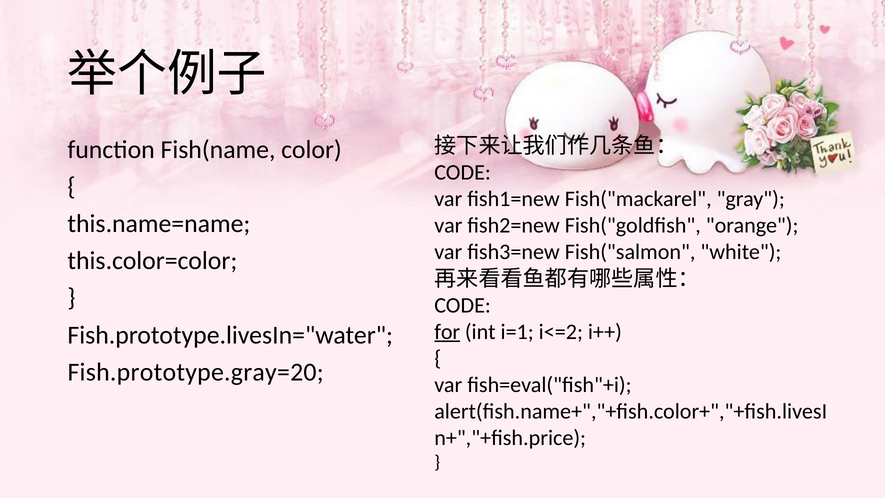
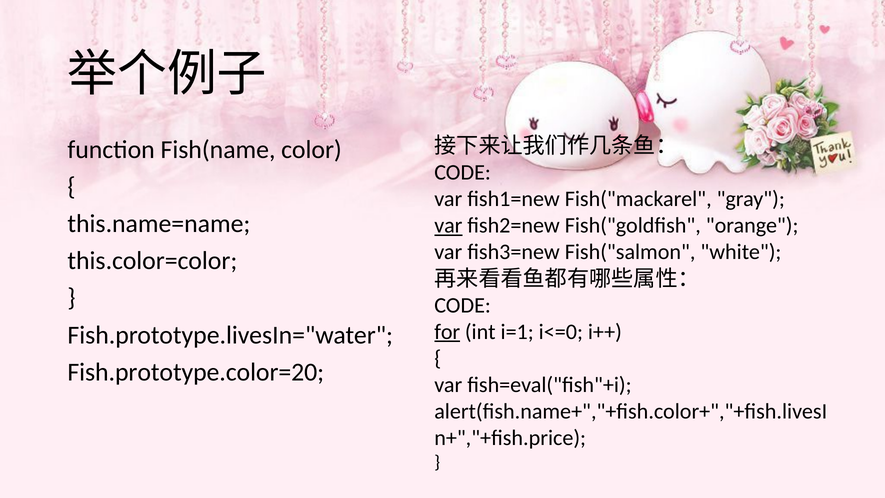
var underline: none -> present (448, 226)
i<=2: i<=2 -> i<=0 (561, 332)
Fish.prototype.gray=20: Fish.prototype.gray=20 -> Fish.prototype.color=20 (196, 372)
